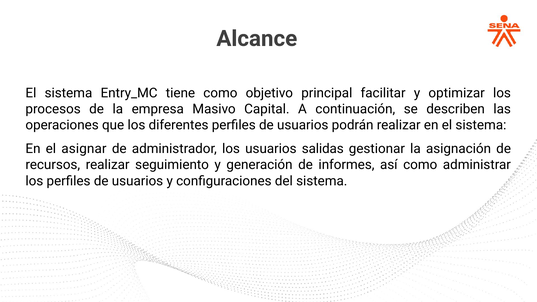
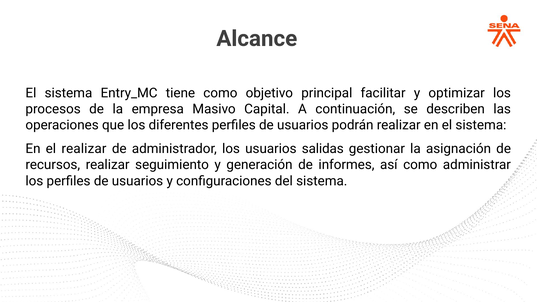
el asignar: asignar -> realizar (84, 149)
